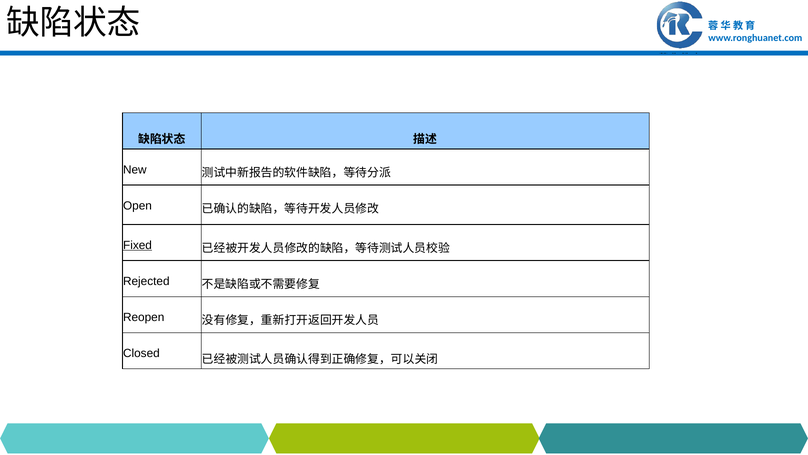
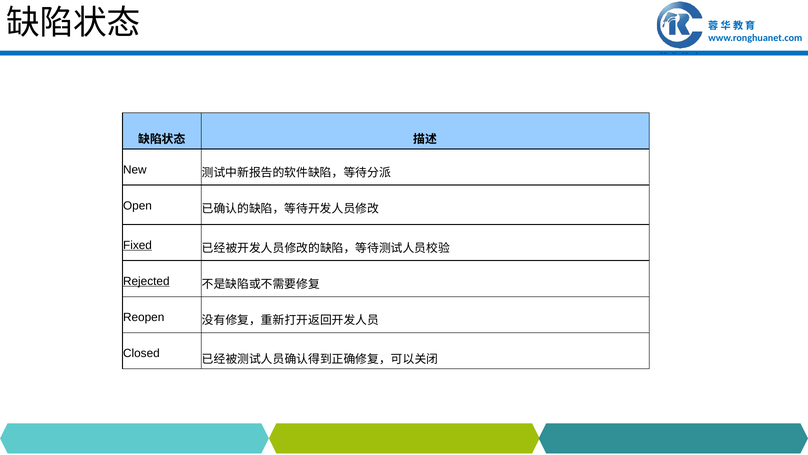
Rejected underline: none -> present (146, 281)
